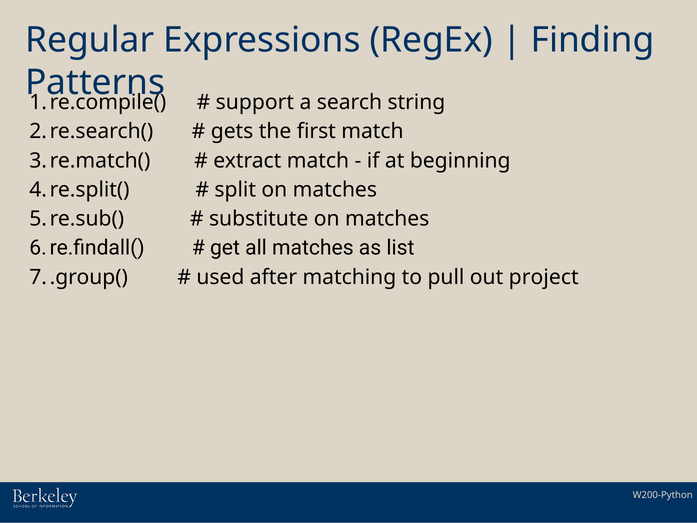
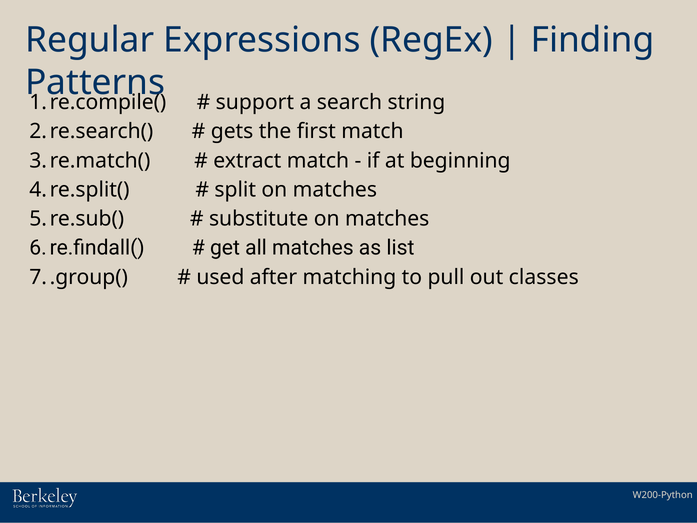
project: project -> classes (544, 277)
